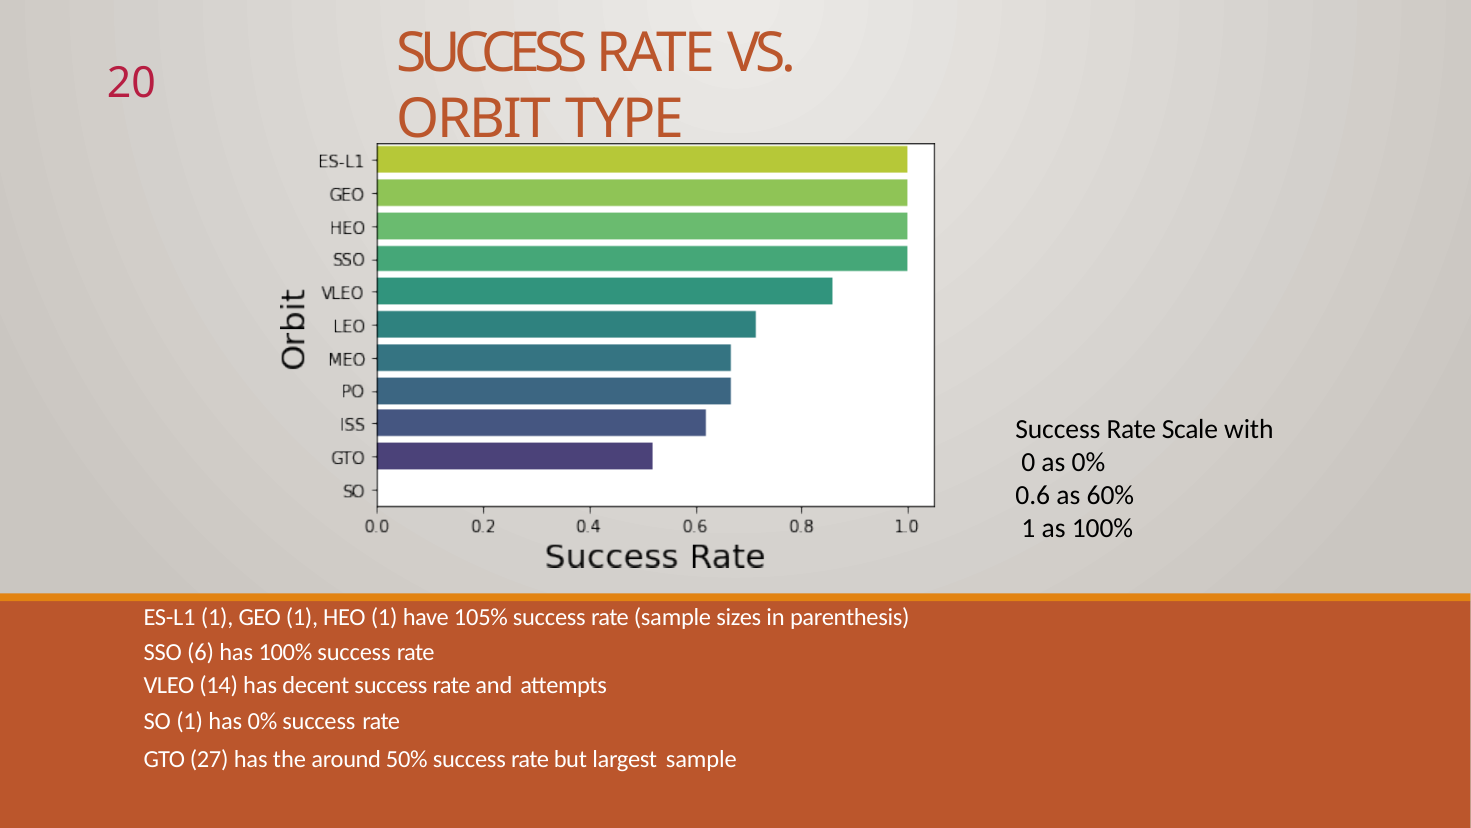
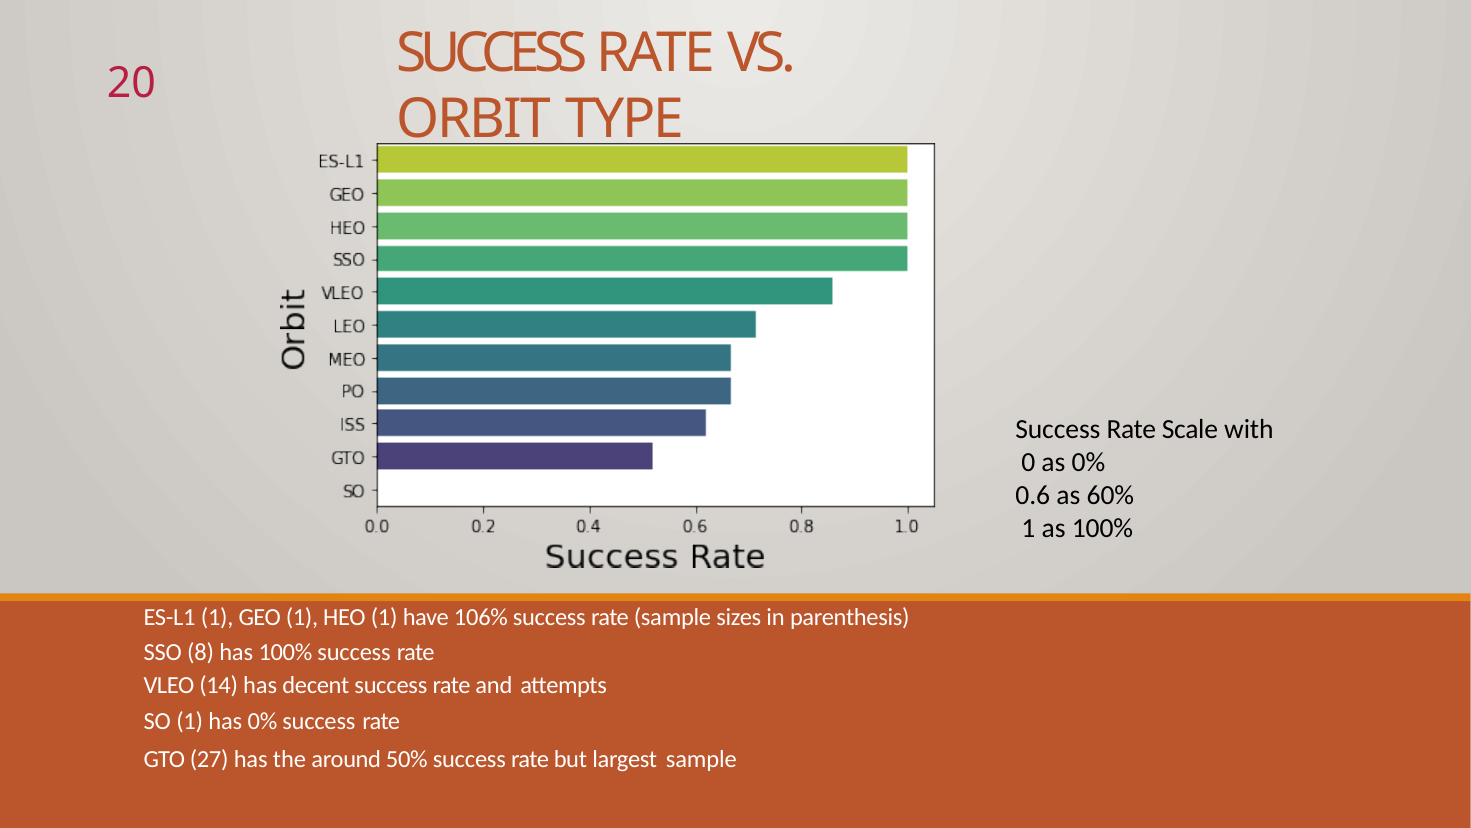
105%: 105% -> 106% (481, 617)
6: 6 -> 8 (201, 652)
